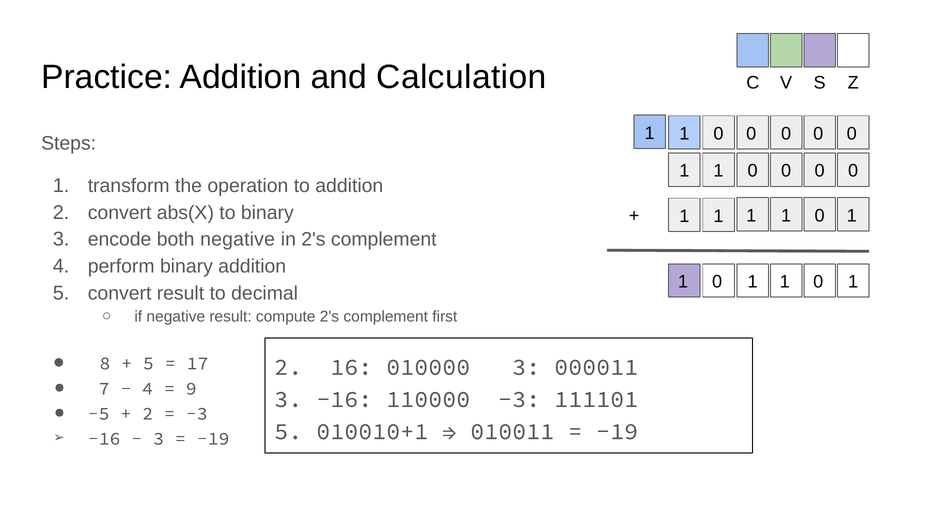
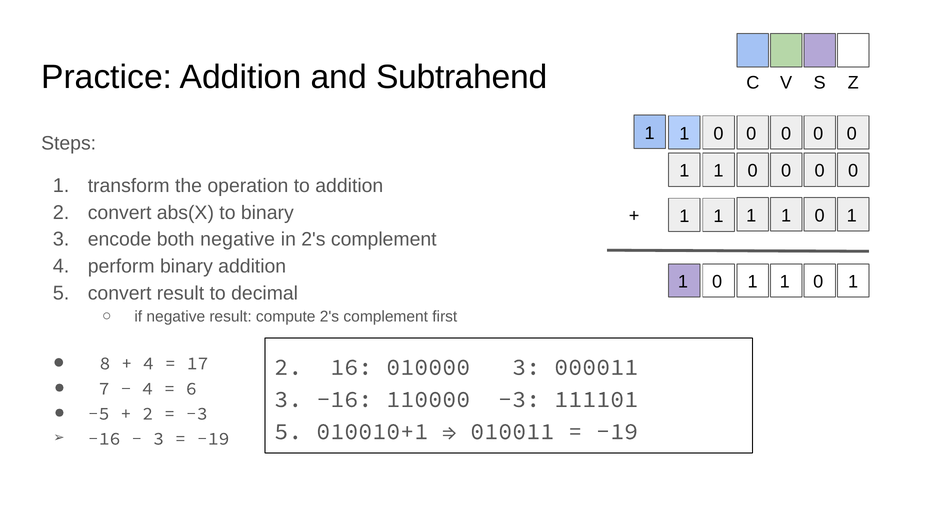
Calculation: Calculation -> Subtrahend (462, 77)
5: 5 -> 4 (148, 363)
9: 9 -> 6 (191, 388)
